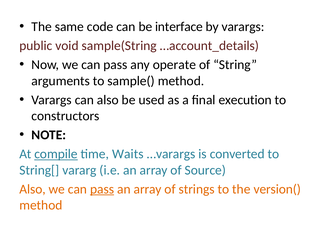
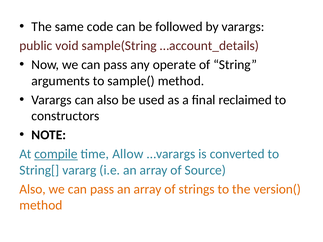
interface: interface -> followed (179, 27)
execution: execution -> reclaimed (245, 100)
Waits: Waits -> Allow (128, 154)
pass underline: present -> none (102, 189)
